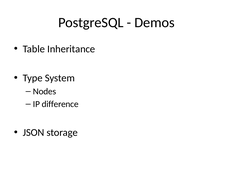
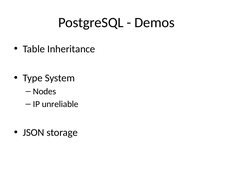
difference: difference -> unreliable (60, 104)
